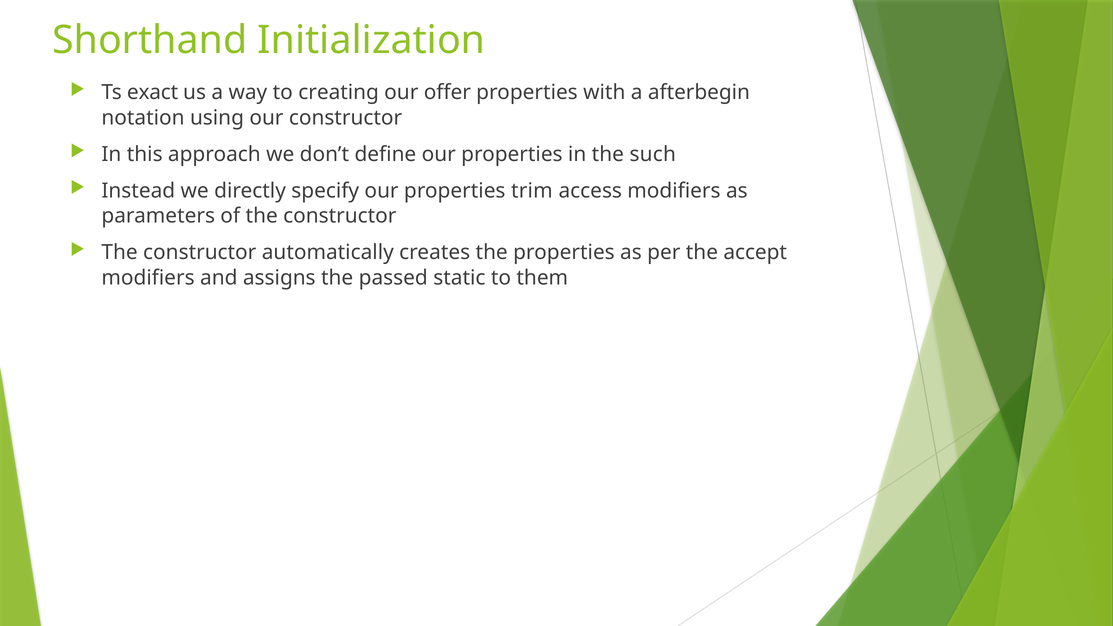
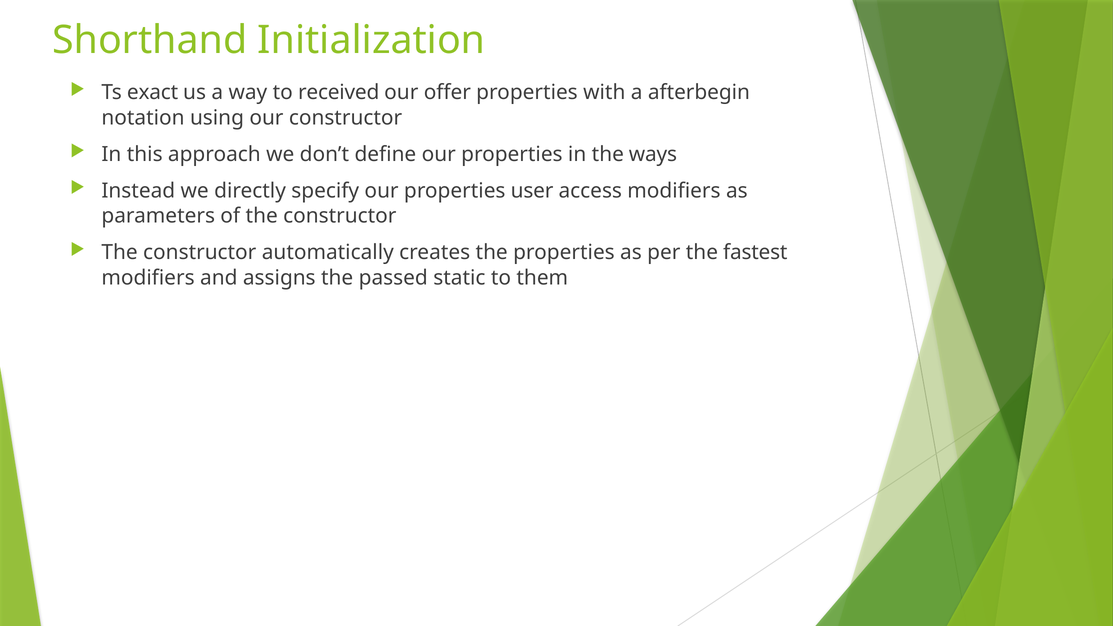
creating: creating -> received (339, 93)
such: such -> ways (653, 154)
trim: trim -> user (532, 191)
accept: accept -> fastest (755, 253)
